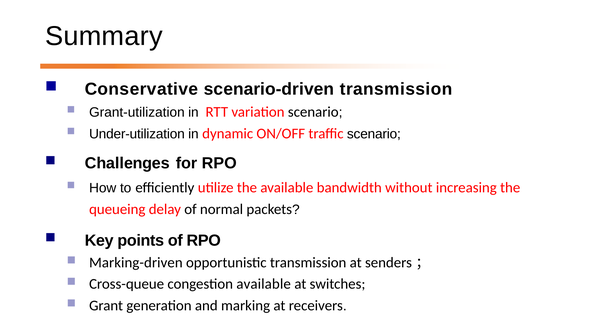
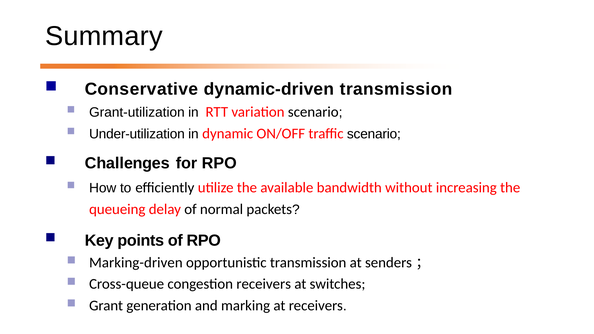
scenario-driven: scenario-driven -> dynamic-driven (269, 89)
congestion available: available -> receivers (264, 284)
